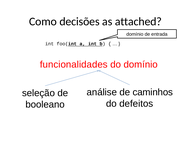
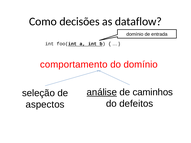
attached: attached -> dataflow (138, 22)
funcionalidades: funcionalidades -> comportamento (74, 65)
análise underline: none -> present (102, 92)
booleano: booleano -> aspectos (45, 105)
